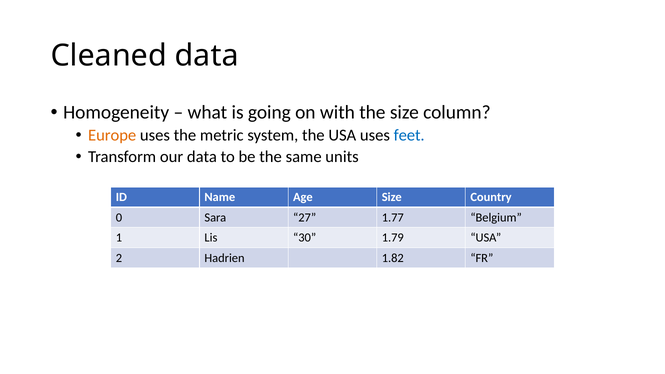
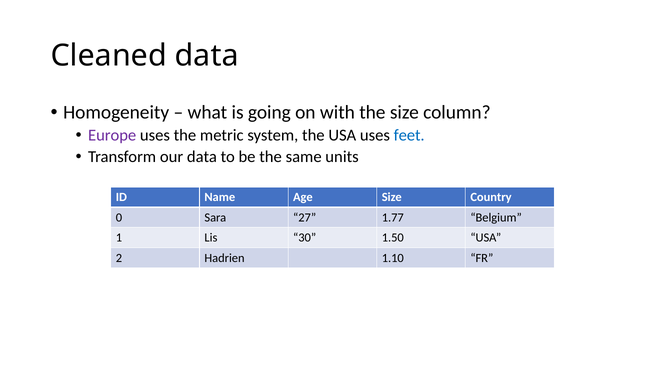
Europe colour: orange -> purple (112, 135)
1.79: 1.79 -> 1.50 (393, 238)
1.82: 1.82 -> 1.10 (393, 258)
